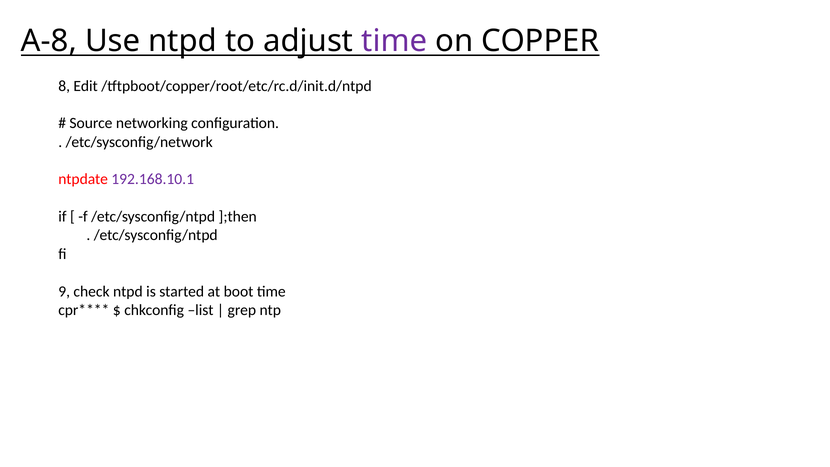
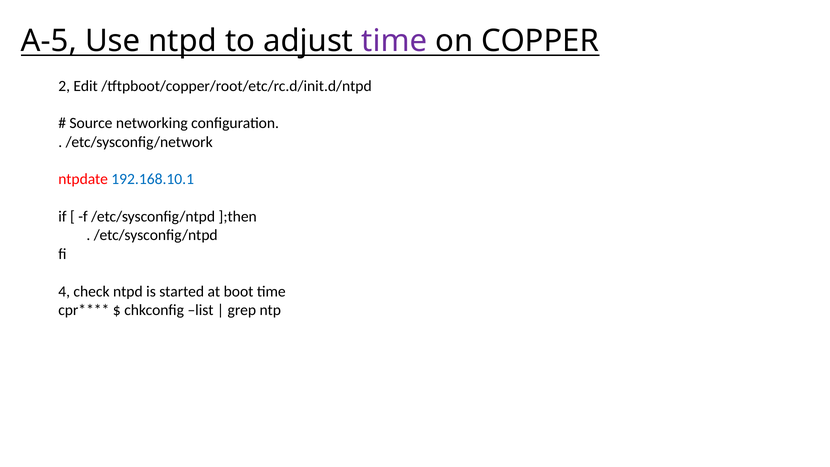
A-8: A-8 -> A-5 (49, 41)
8: 8 -> 2 (64, 86)
192.168.10.1 colour: purple -> blue (153, 179)
9: 9 -> 4 (64, 291)
